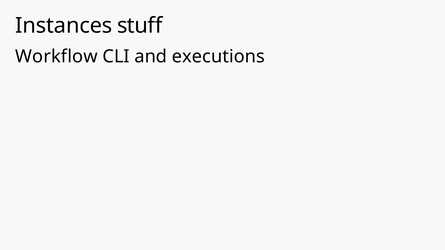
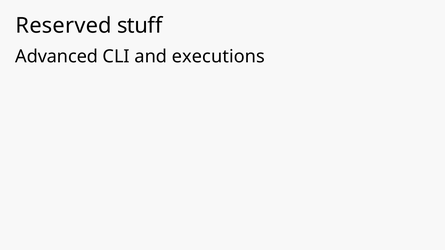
Instances: Instances -> Reserved (64, 26)
Workflow: Workflow -> Advanced (57, 56)
